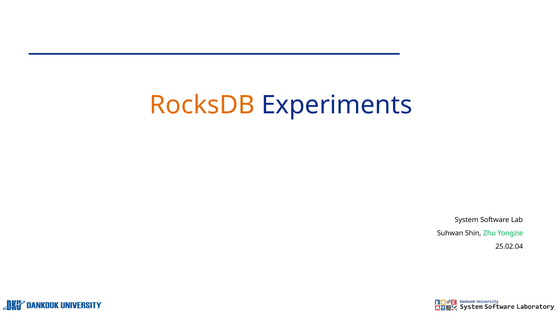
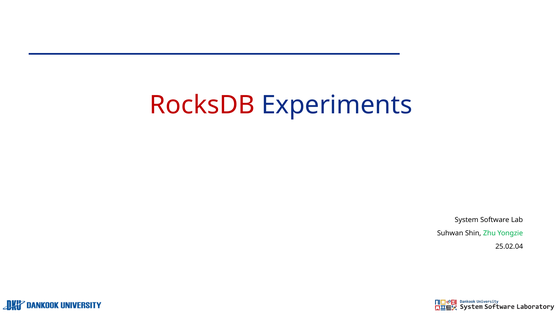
RocksDB colour: orange -> red (202, 105)
